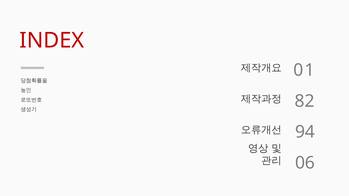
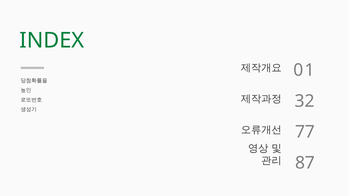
INDEX colour: red -> green (52, 41)
82: 82 -> 32 (305, 101)
94: 94 -> 77 (305, 132)
06: 06 -> 87 (305, 163)
